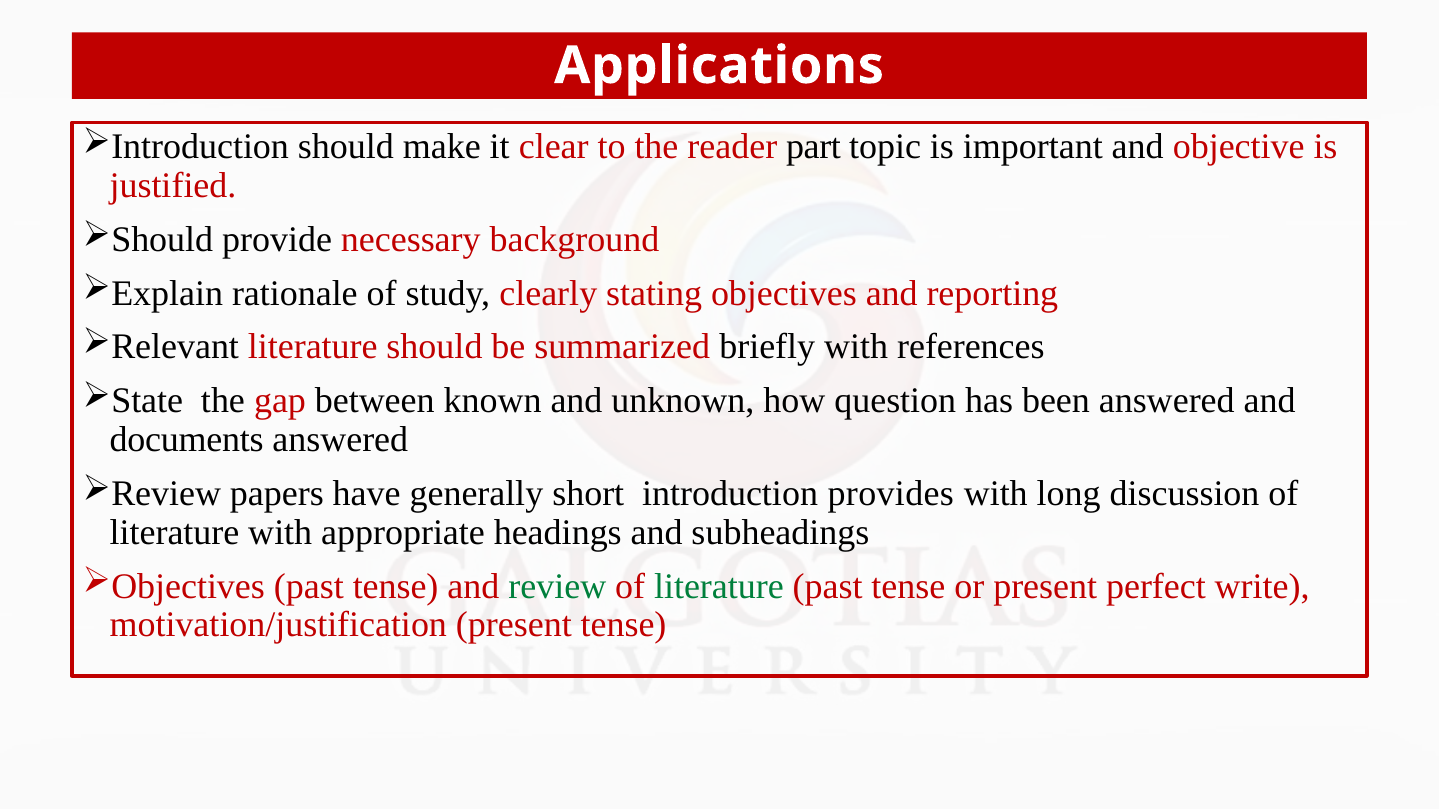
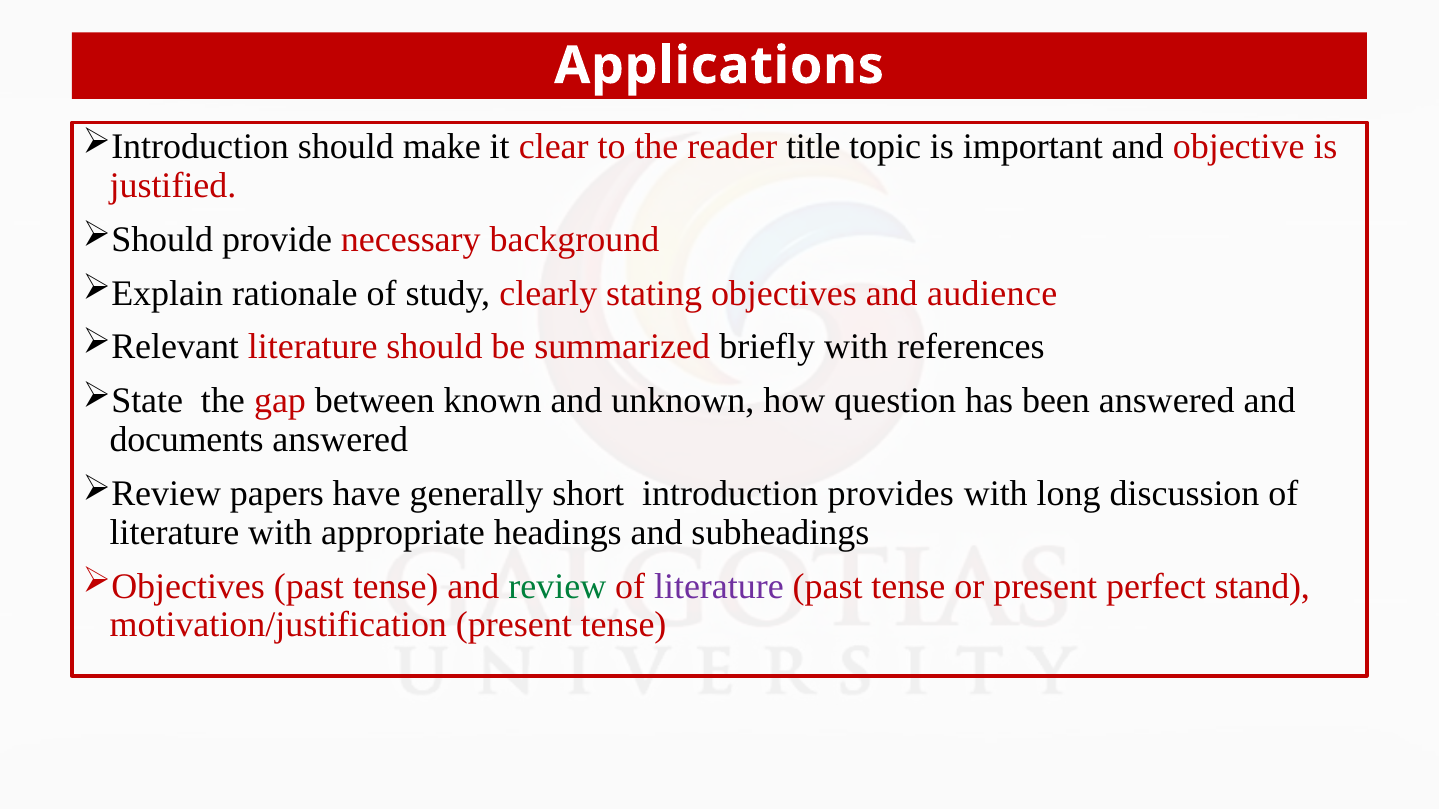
part: part -> title (813, 147)
reporting: reporting -> audience (992, 293)
literature colour: green -> purple (719, 586)
write: write -> stand (1262, 586)
